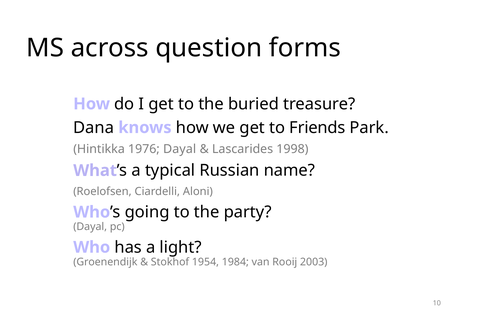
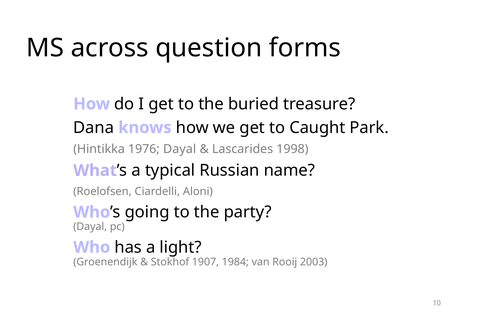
Friends: Friends -> Caught (317, 128)
1954: 1954 -> 1907 (205, 262)
